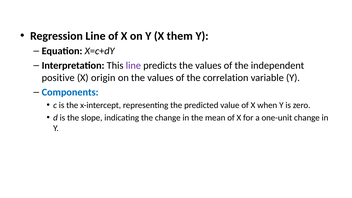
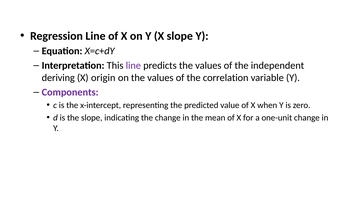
X them: them -> slope (180, 36)
positive: positive -> deriving (58, 78)
Components colour: blue -> purple (70, 92)
